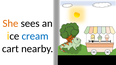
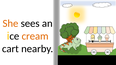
cream colour: blue -> orange (35, 36)
